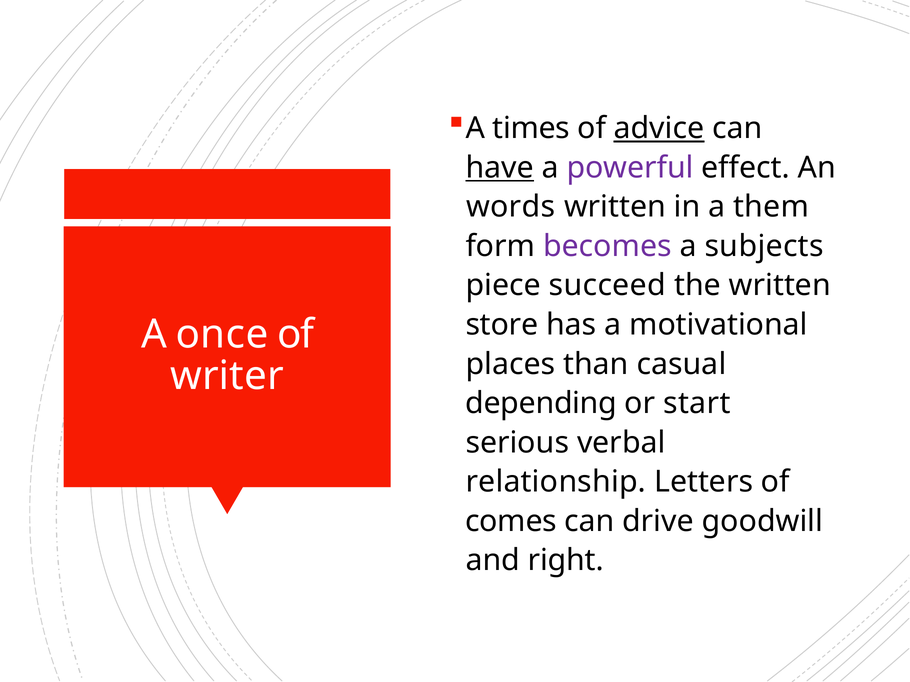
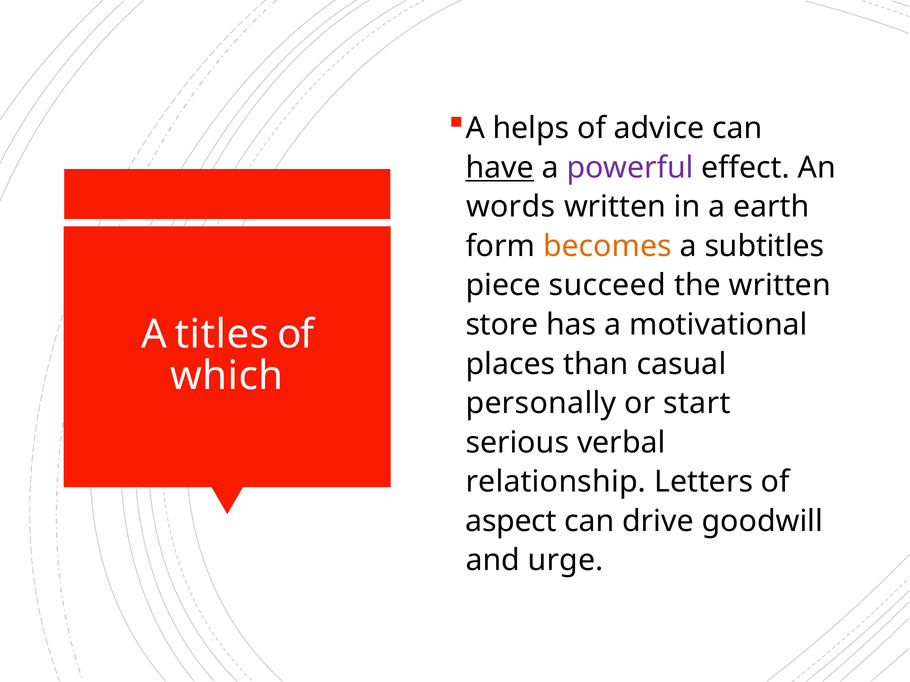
times: times -> helps (531, 128)
advice underline: present -> none (659, 128)
them: them -> earth (771, 207)
becomes colour: purple -> orange (607, 246)
subjects: subjects -> subtitles (764, 246)
once: once -> titles (222, 335)
writer: writer -> which (227, 376)
depending: depending -> personally (541, 404)
comes: comes -> aspect (511, 522)
right: right -> urge (566, 561)
